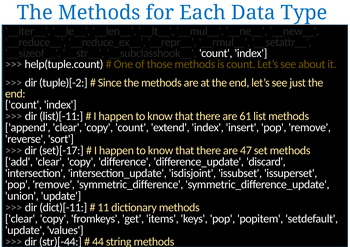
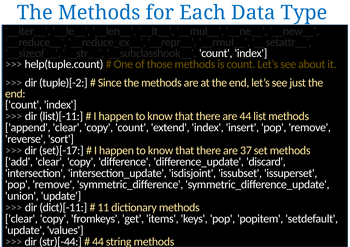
are 61: 61 -> 44 (245, 116)
47: 47 -> 37 (246, 150)
